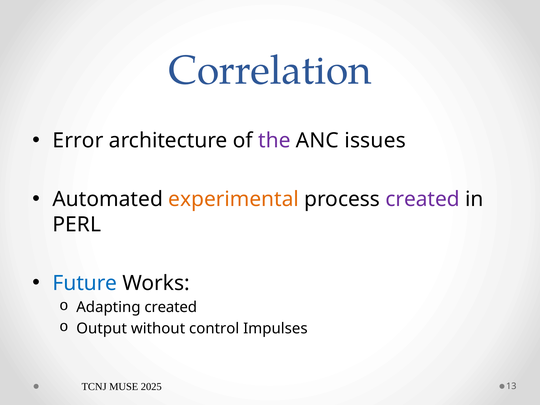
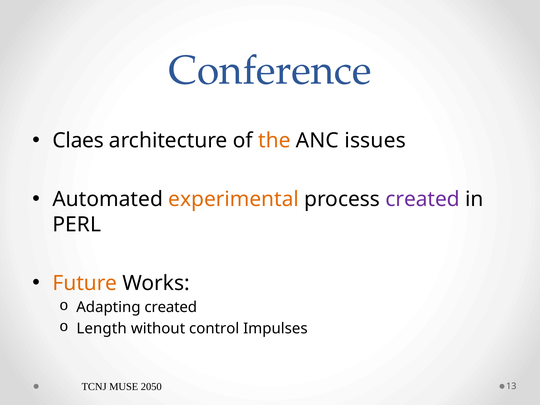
Correlation: Correlation -> Conference (270, 70)
Error: Error -> Claes (78, 141)
the colour: purple -> orange (274, 141)
Future colour: blue -> orange (85, 283)
Output: Output -> Length (102, 328)
2025: 2025 -> 2050 (151, 387)
